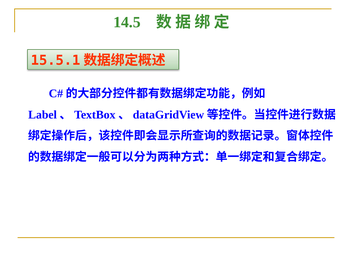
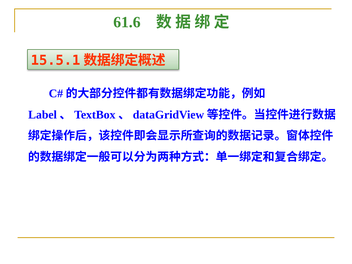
14.5: 14.5 -> 61.6 (127, 22)
